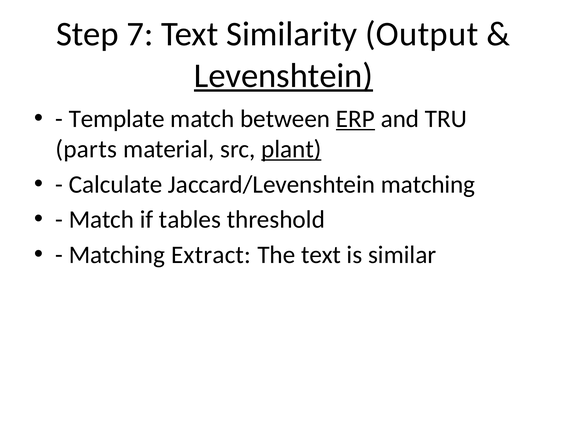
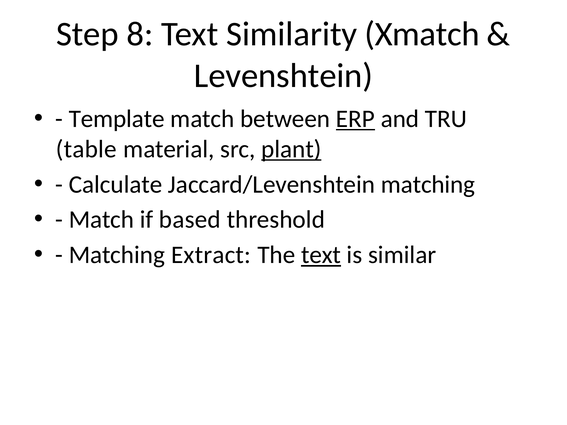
7: 7 -> 8 (140, 34)
Output: Output -> Xmatch (422, 34)
Levenshtein underline: present -> none (283, 76)
parts: parts -> table (86, 149)
tables: tables -> based (190, 220)
text underline: none -> present (321, 255)
